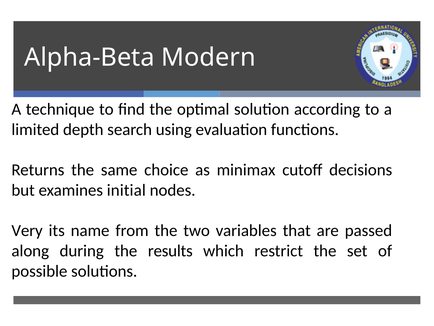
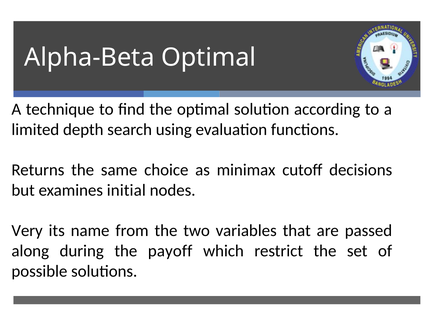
Alpha-Beta Modern: Modern -> Optimal (209, 57)
results: results -> payoff (170, 251)
